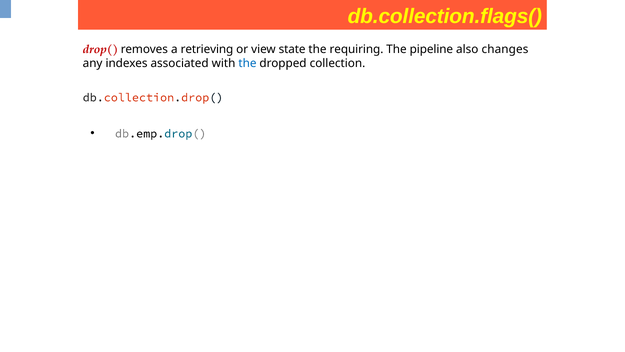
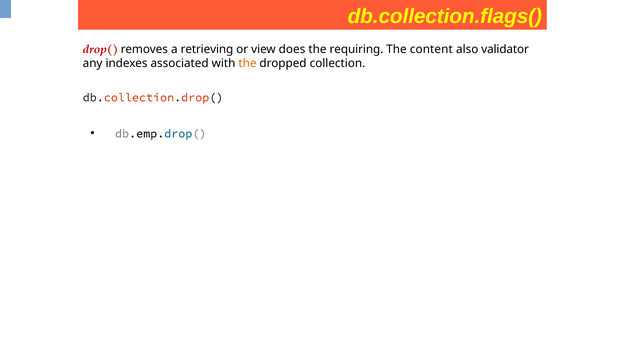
state: state -> does (292, 49)
pipeline: pipeline -> content (431, 49)
changes: changes -> validator (505, 49)
the colour: blue -> orange (247, 63)
